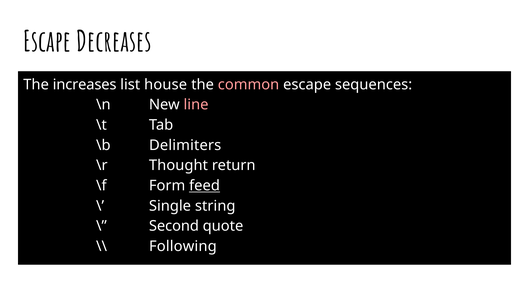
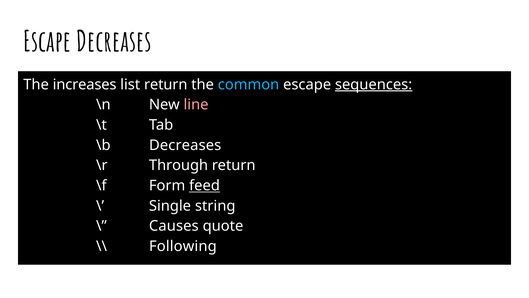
list house: house -> return (166, 84)
common colour: pink -> light blue (249, 84)
sequences underline: none -> present (374, 84)
\b Delimiters: Delimiters -> Decreases (185, 145)
Thought: Thought -> Through (179, 165)
Second: Second -> Causes (174, 226)
